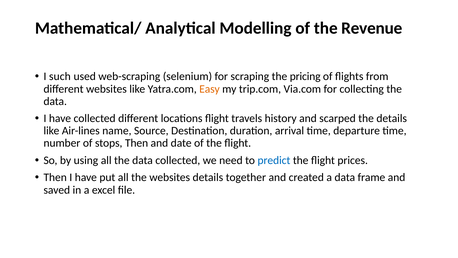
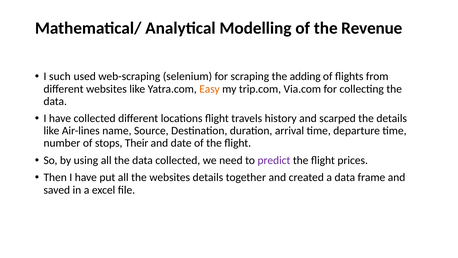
pricing: pricing -> adding (305, 76)
stops Then: Then -> Their (137, 143)
predict colour: blue -> purple (274, 160)
